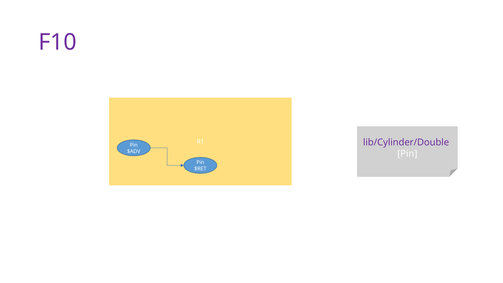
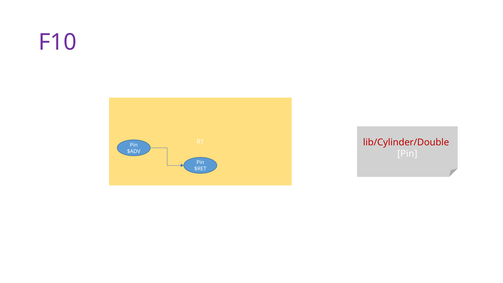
lib/Cylinder/Double colour: purple -> red (406, 142)
